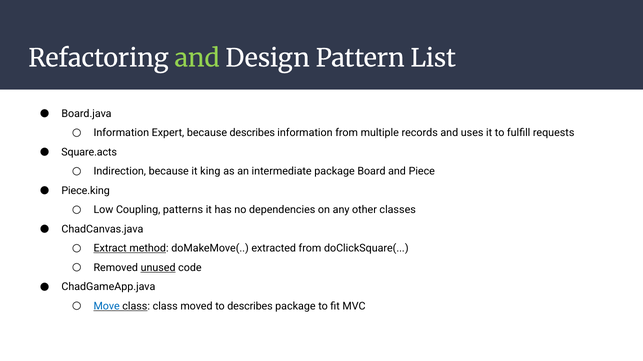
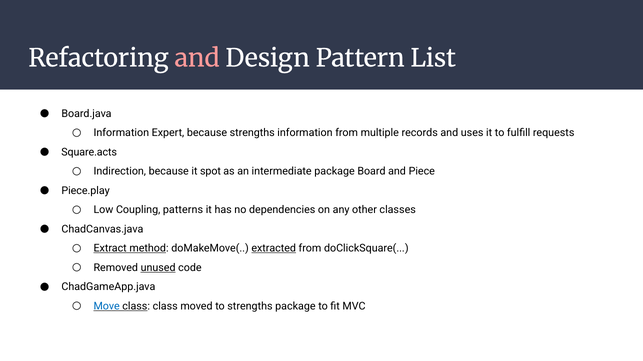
and colour: light green -> pink (197, 58)
because describes: describes -> strengths (252, 133)
king: king -> spot (210, 172)
Piece.king: Piece.king -> Piece.play (86, 191)
extracted underline: none -> present (274, 249)
to describes: describes -> strengths (250, 307)
